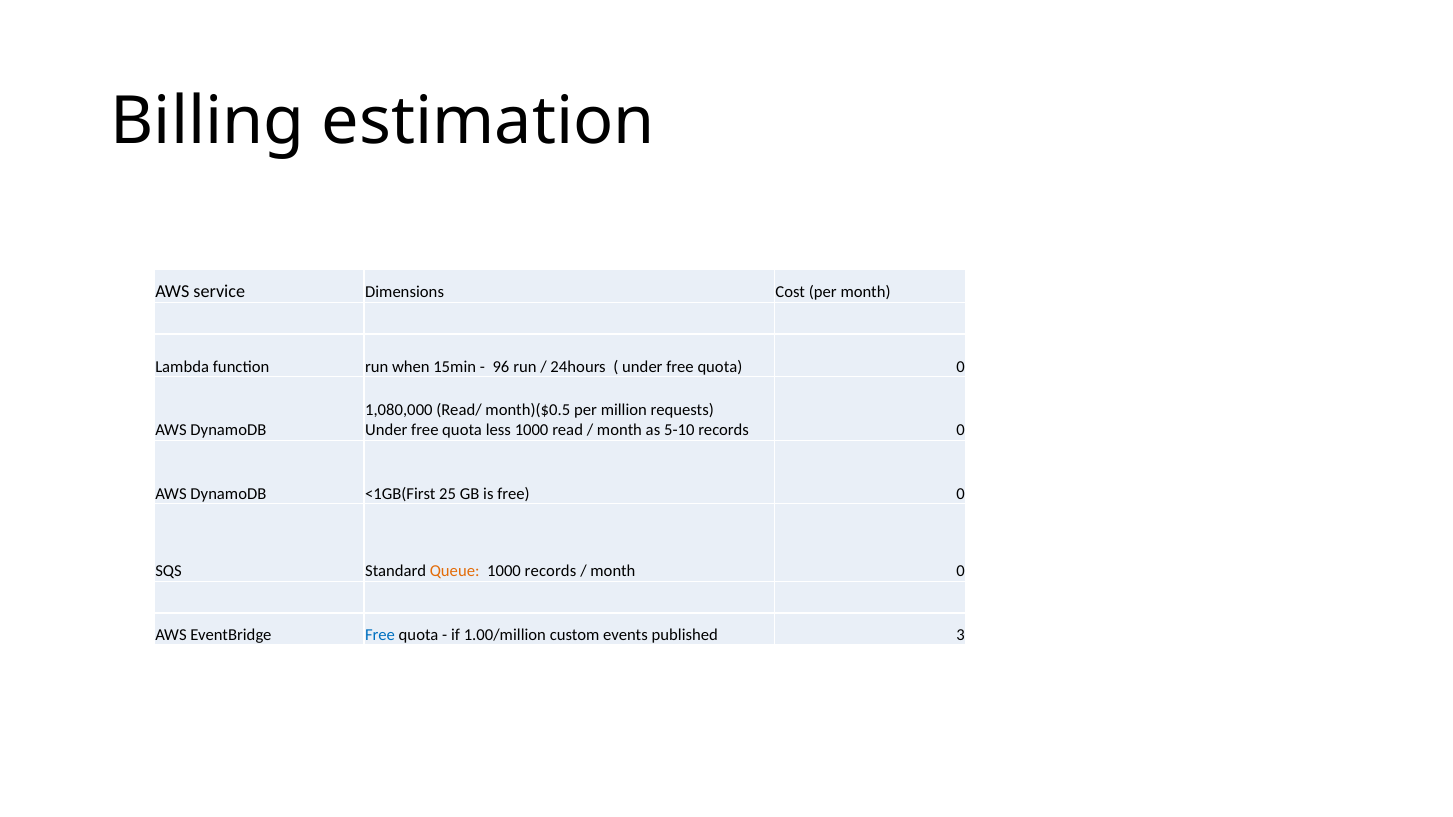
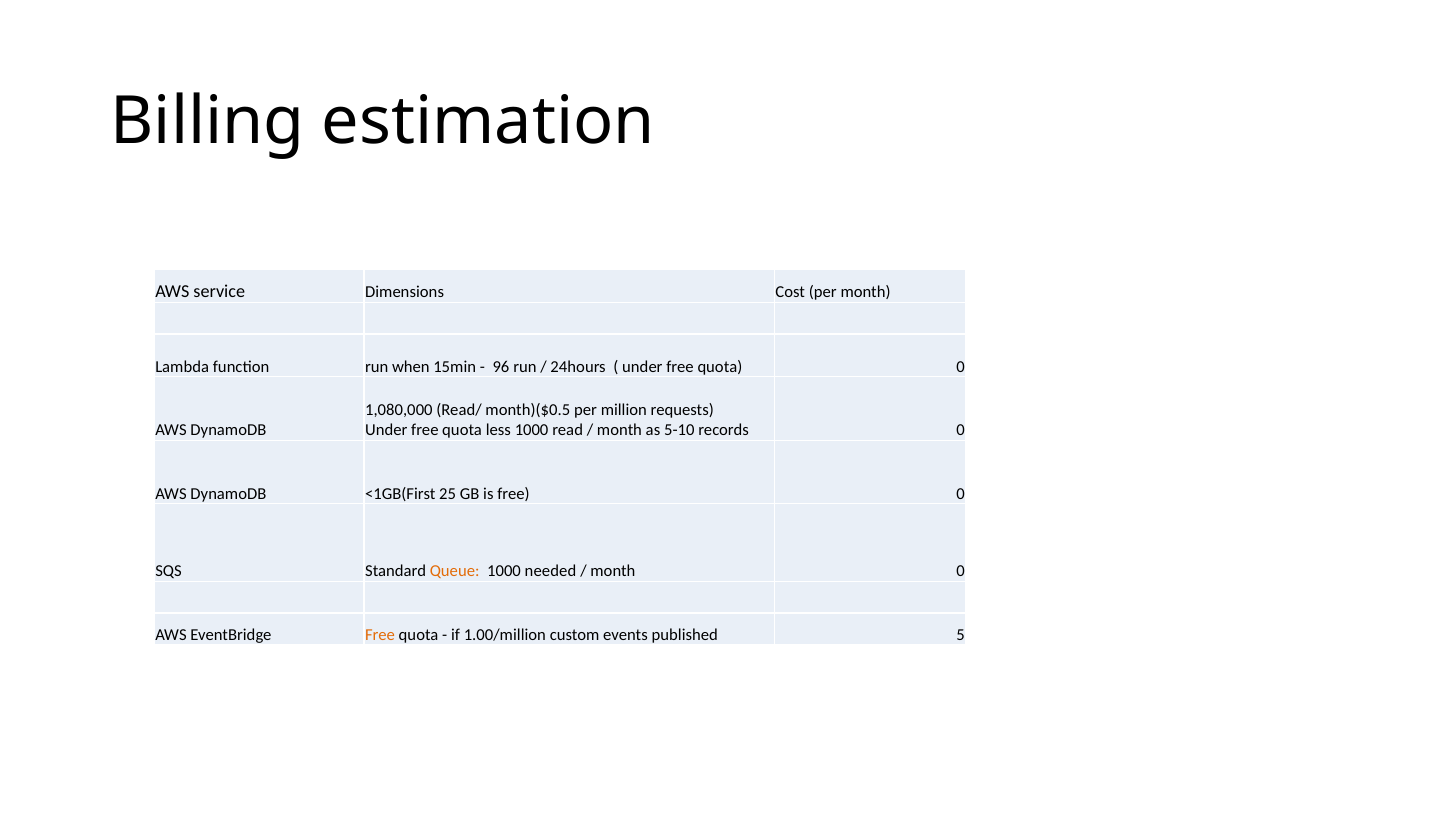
1000 records: records -> needed (551, 571)
Free colour: blue -> orange (380, 635)
3: 3 -> 5 (961, 635)
